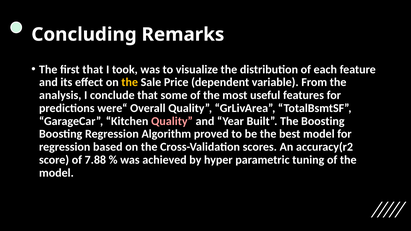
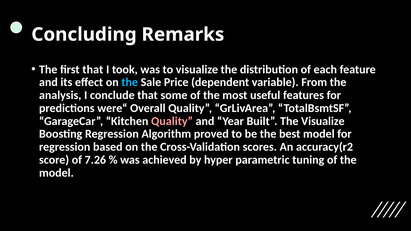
the colour: yellow -> light blue (130, 82)
The Boosting: Boosting -> Visualize (323, 121)
7.88: 7.88 -> 7.26 (95, 160)
